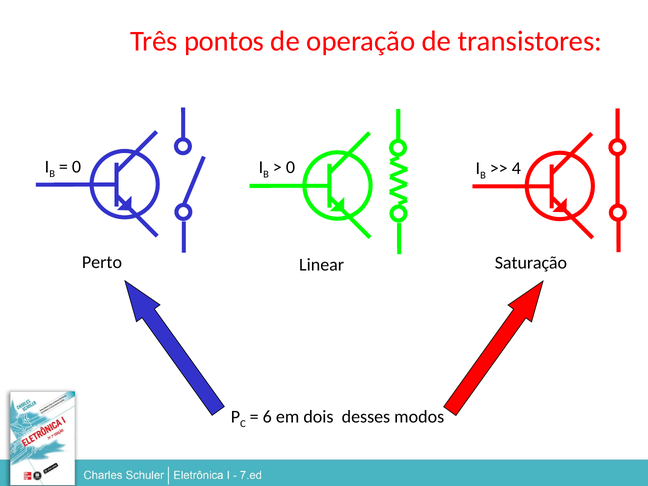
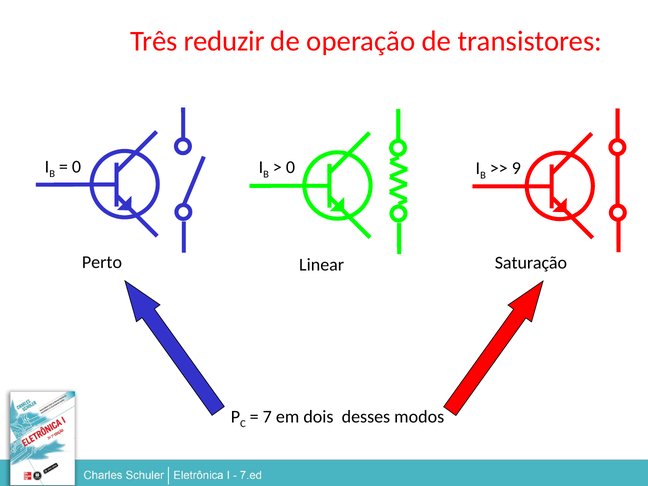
pontos: pontos -> reduzir (224, 41)
4: 4 -> 9 (516, 168)
6: 6 -> 7 (267, 417)
